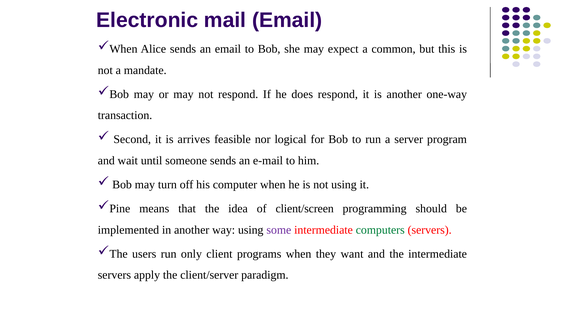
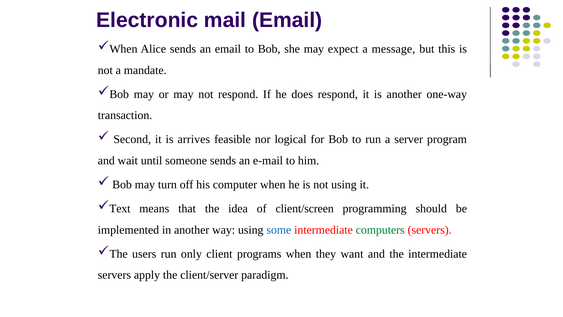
common: common -> message (393, 49)
Pine: Pine -> Text (120, 208)
some colour: purple -> blue (279, 230)
